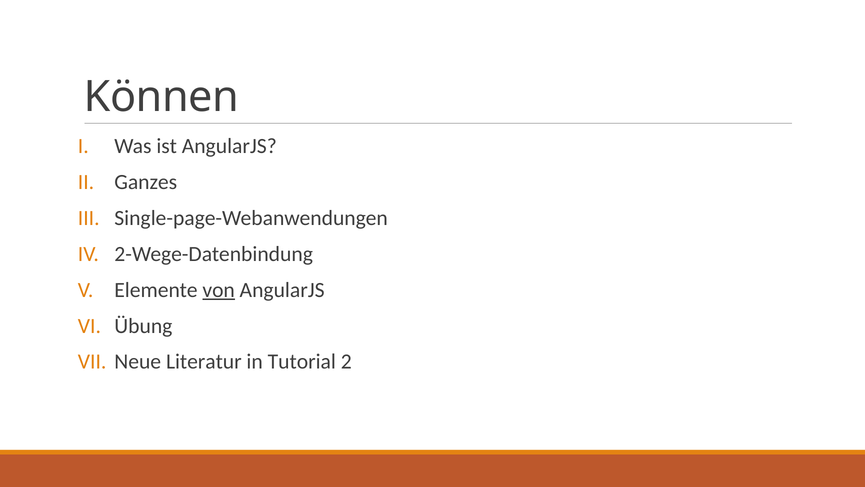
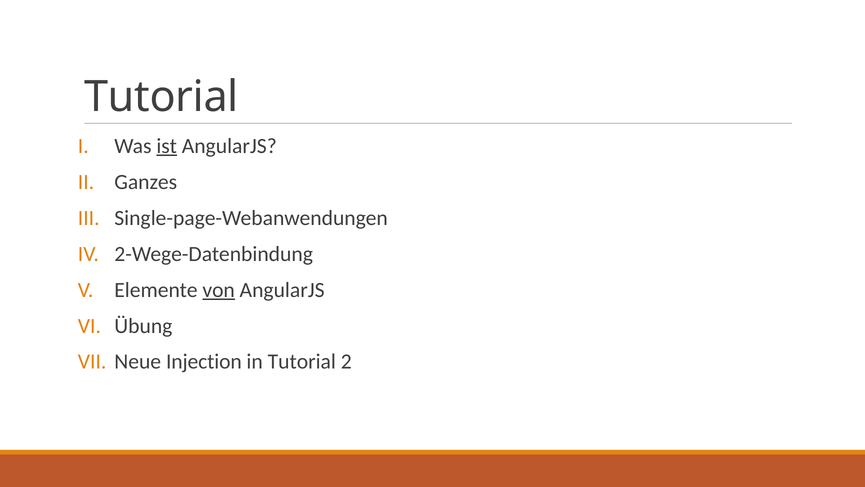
Können: Können -> Tutorial (161, 97)
ist underline: none -> present (167, 146)
Literatur: Literatur -> Injection (204, 362)
